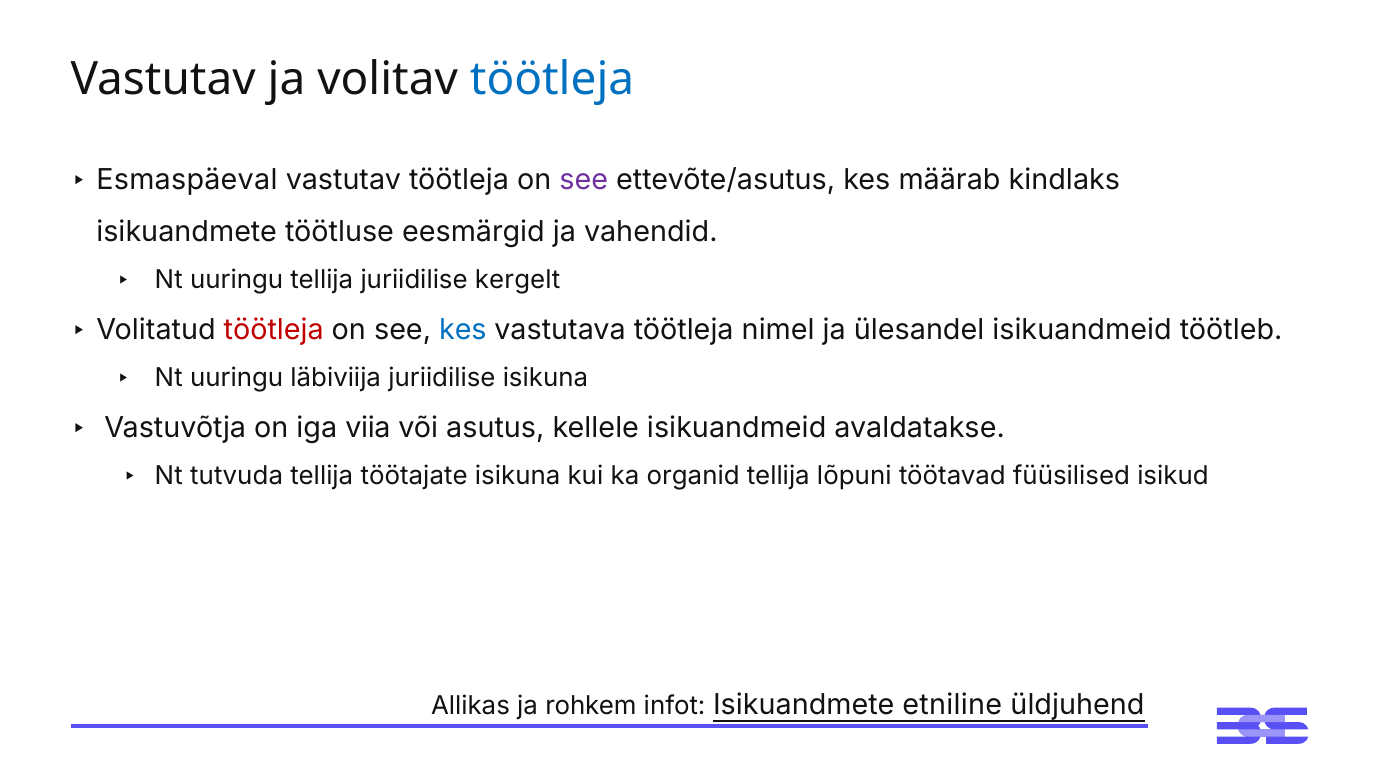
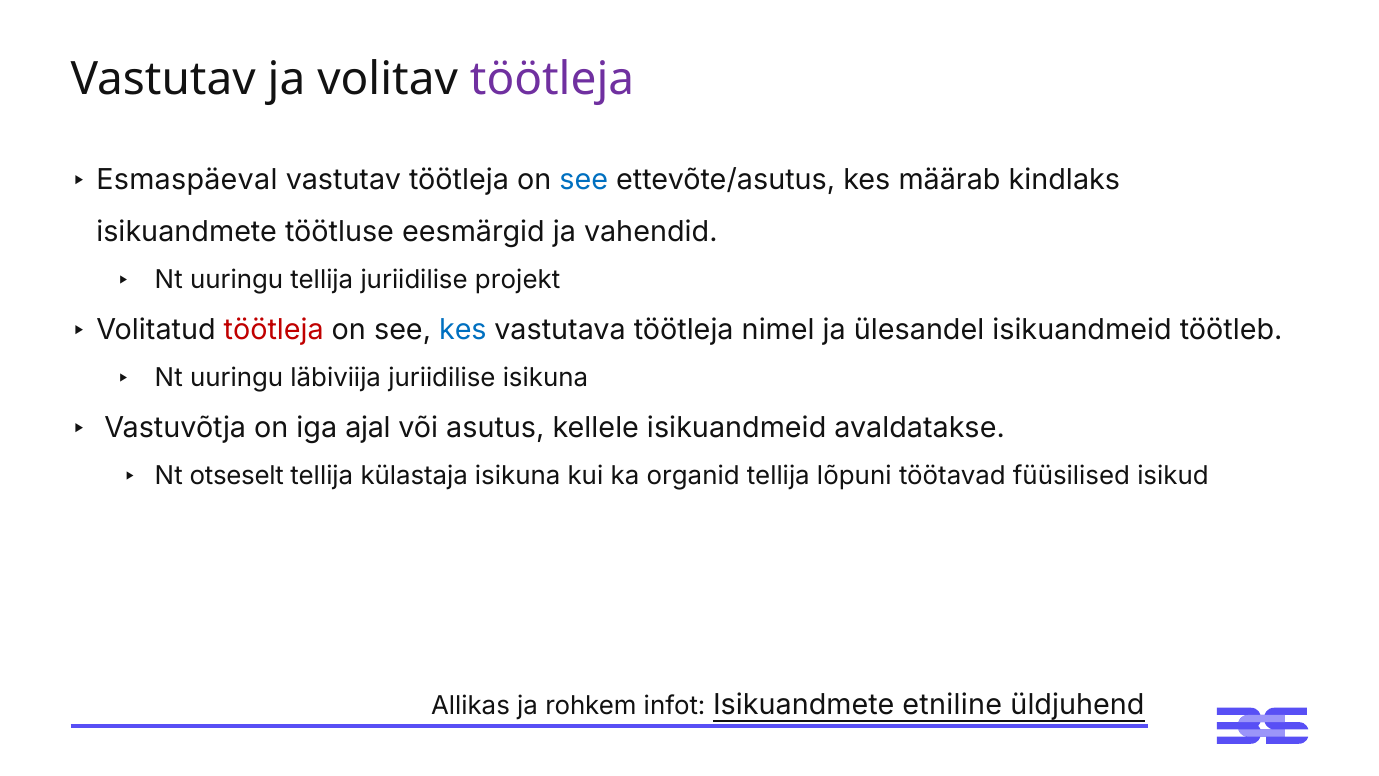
töötleja colour: blue -> purple (552, 79)
see colour: purple -> blue (584, 180)
kergelt: kergelt -> projekt (518, 280)
viia: viia -> ajal (368, 428)
tutvuda: tutvuda -> otseselt (237, 476)
töötajate: töötajate -> külastaja (414, 476)
